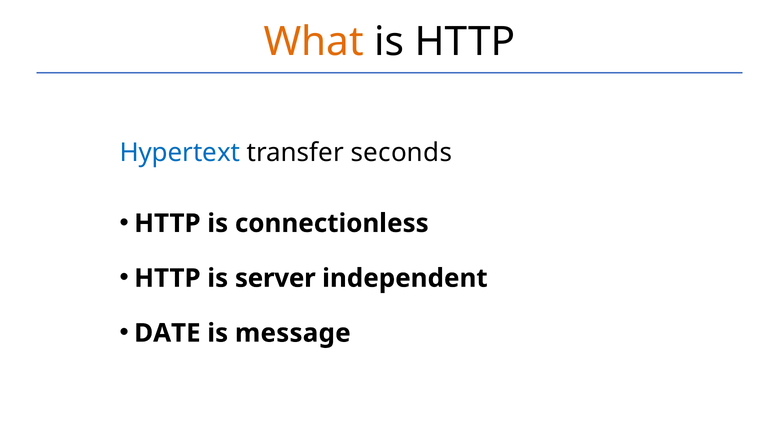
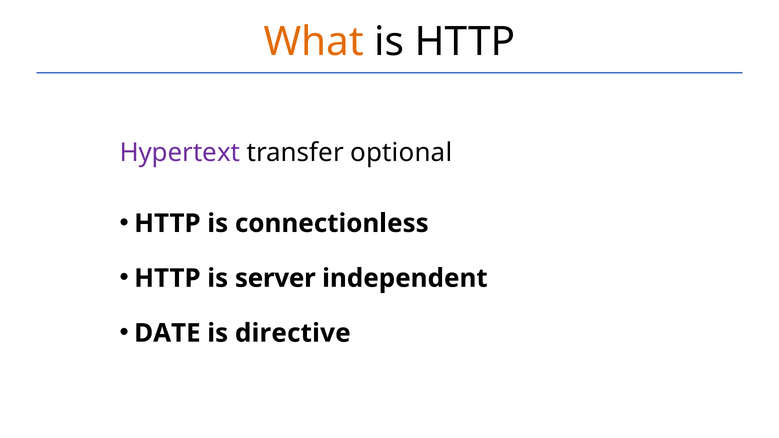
Hypertext colour: blue -> purple (180, 153)
seconds: seconds -> optional (401, 153)
message: message -> directive (293, 333)
